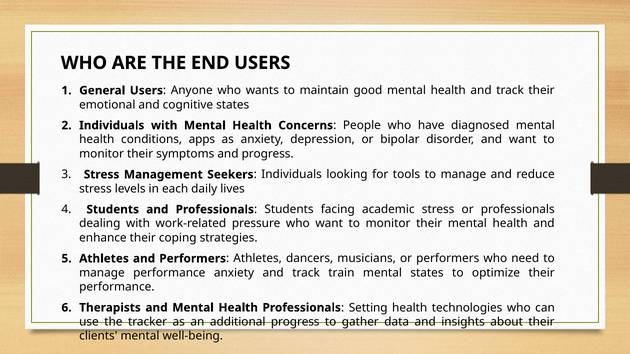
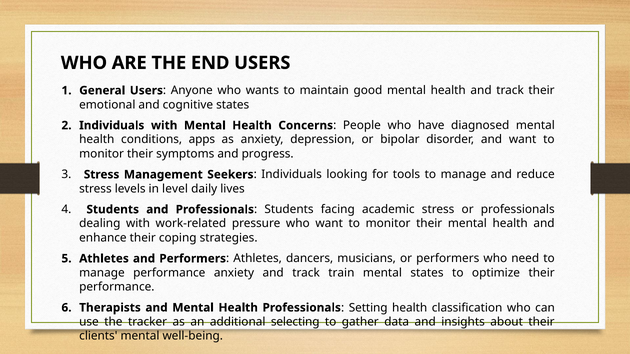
each: each -> level (175, 189)
technologies: technologies -> classification (467, 308)
additional progress: progress -> selecting (295, 322)
